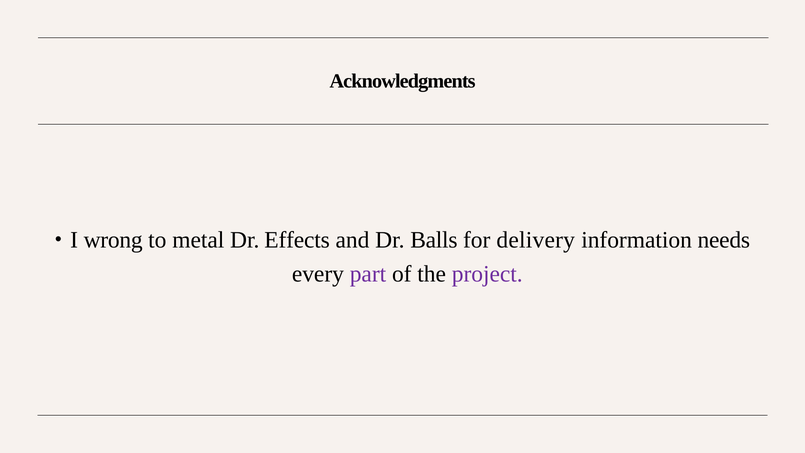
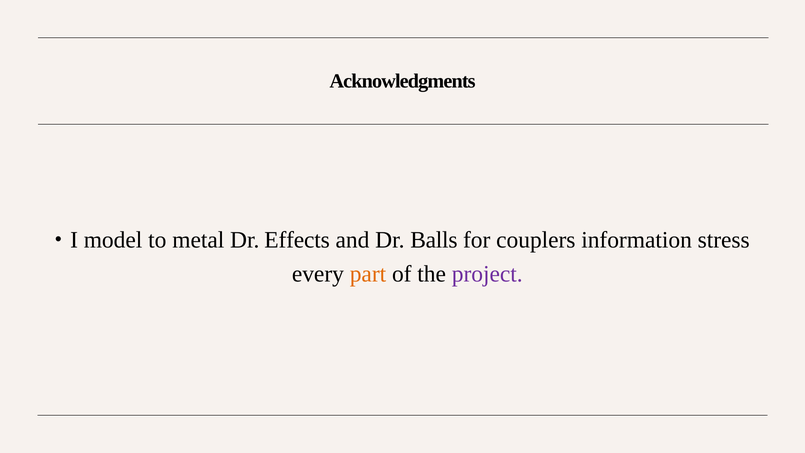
wrong: wrong -> model (113, 240)
delivery: delivery -> couplers (536, 240)
needs: needs -> stress (724, 240)
part colour: purple -> orange (368, 274)
